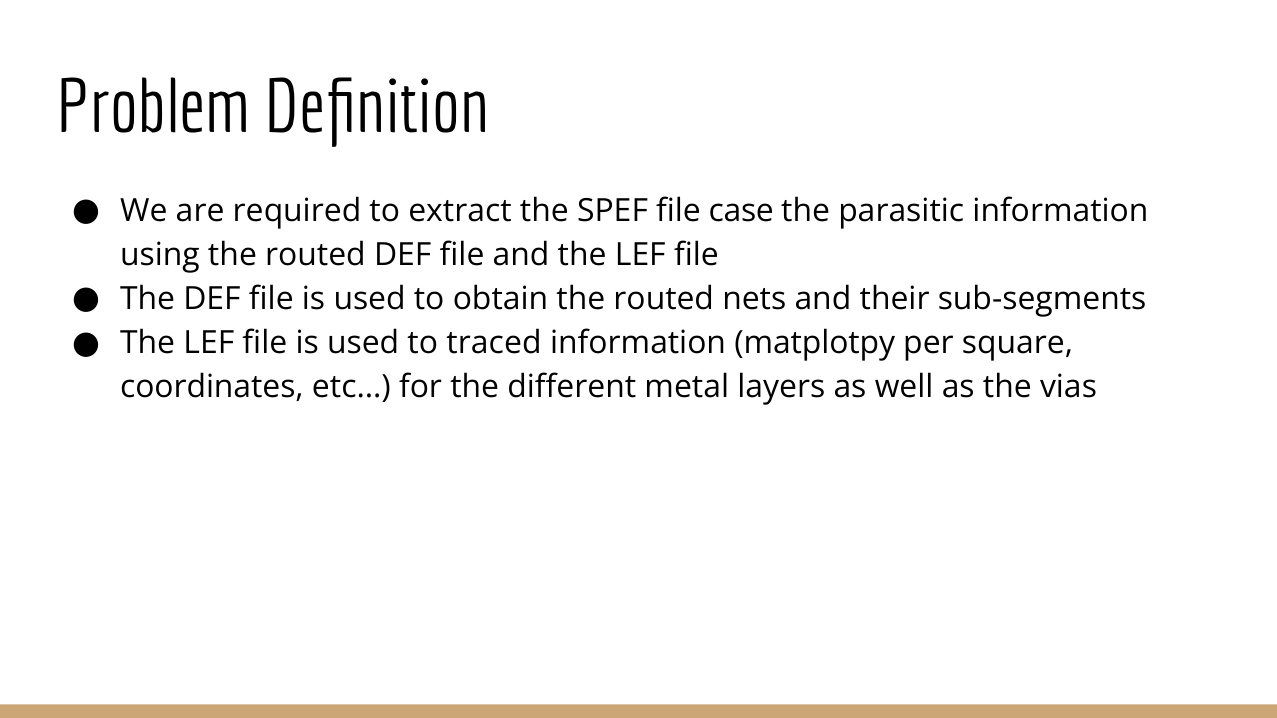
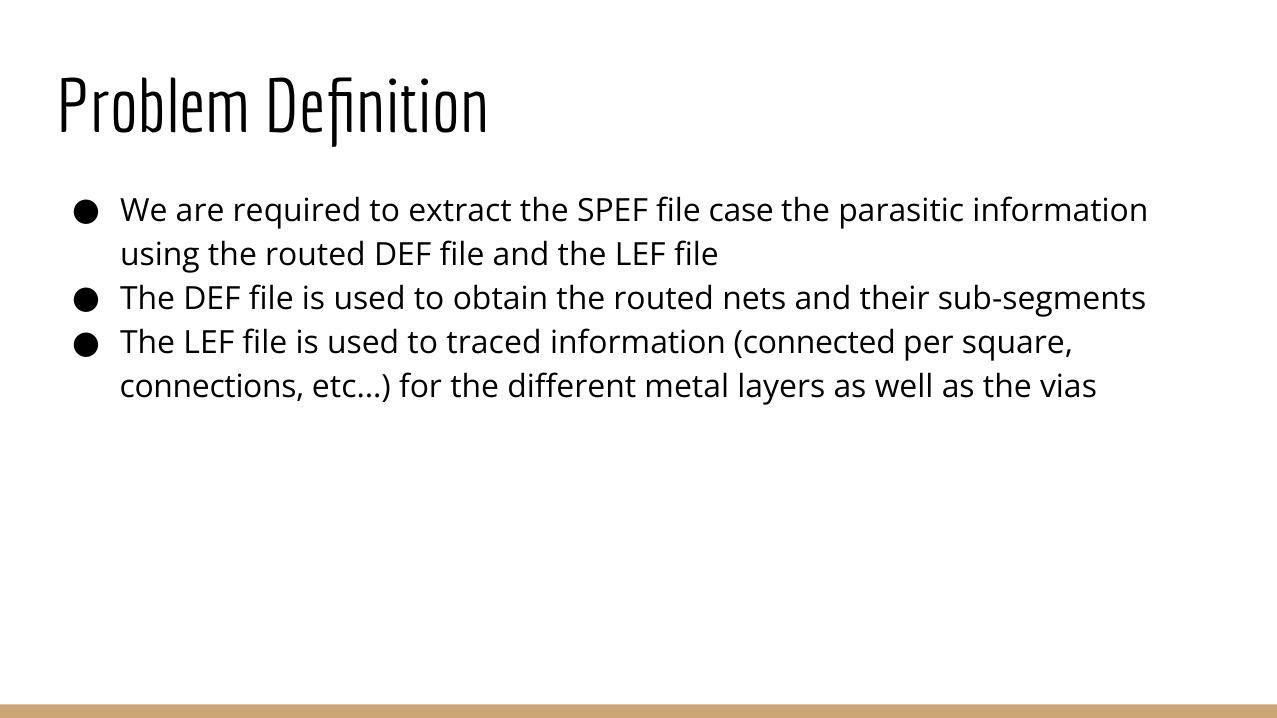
matplotpy: matplotpy -> connected (815, 343)
coordinates: coordinates -> connections (212, 387)
